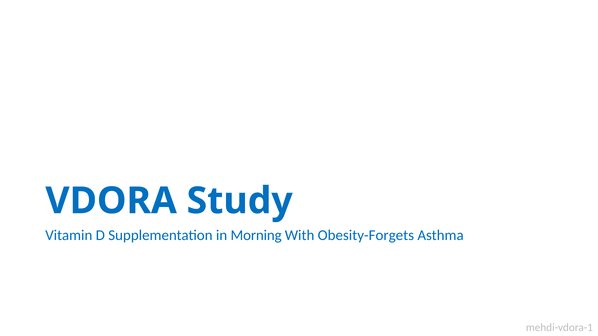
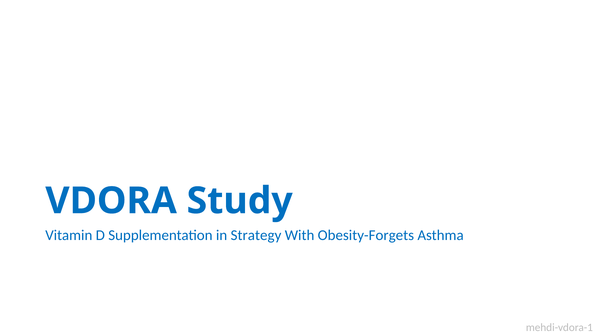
Morning: Morning -> Strategy (256, 235)
